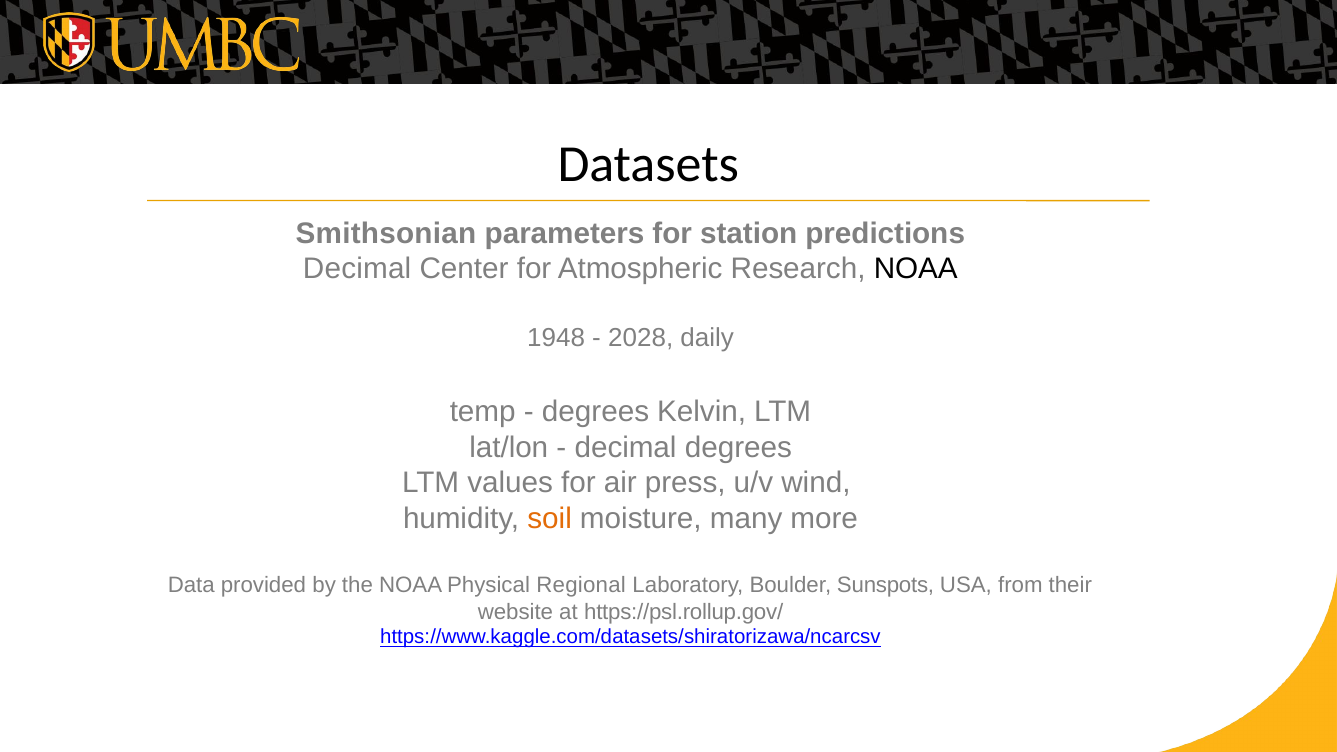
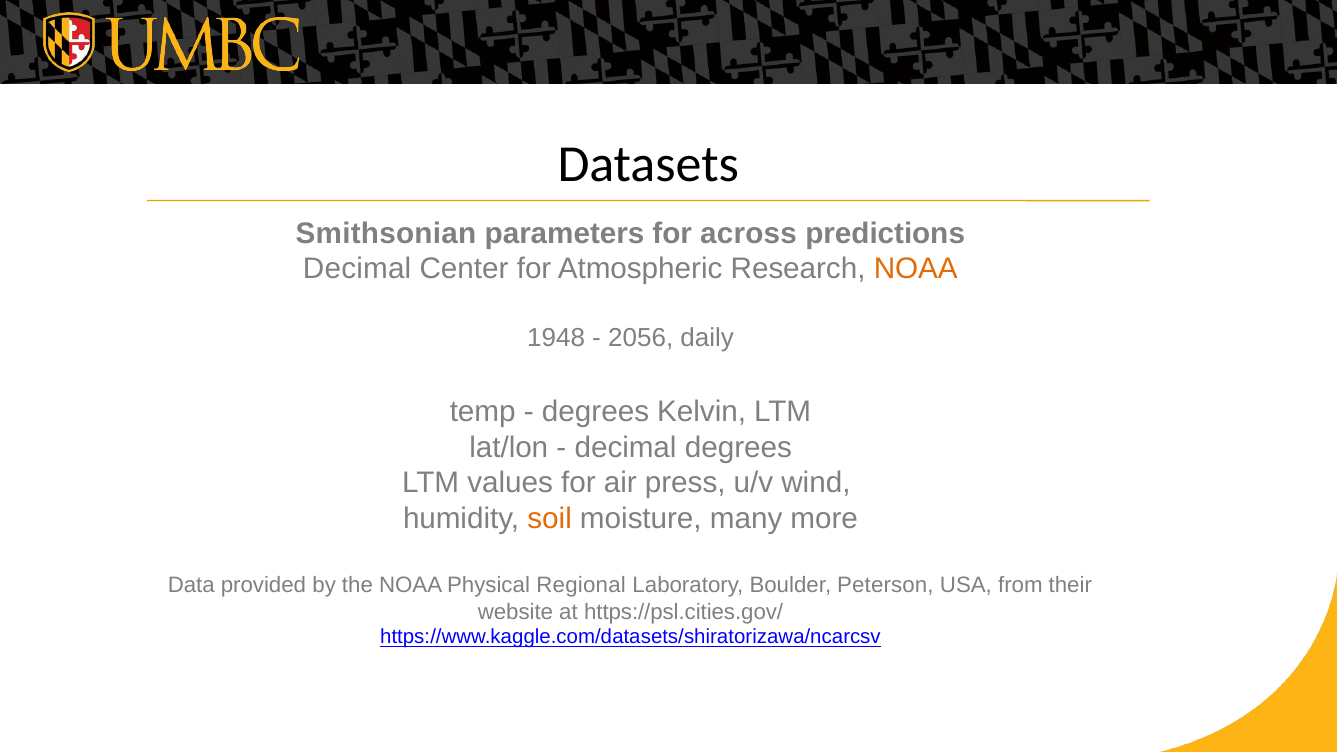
station: station -> across (749, 234)
NOAA colour: black -> orange (916, 269)
2028: 2028 -> 2056 (641, 338)
Sunspots: Sunspots -> Peterson (885, 585)
https://psl.rollup.gov/: https://psl.rollup.gov/ -> https://psl.cities.gov/ (684, 612)
